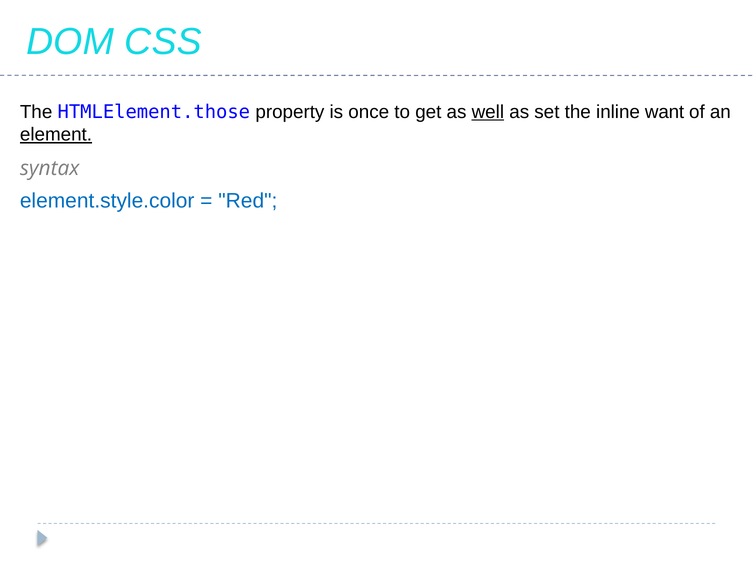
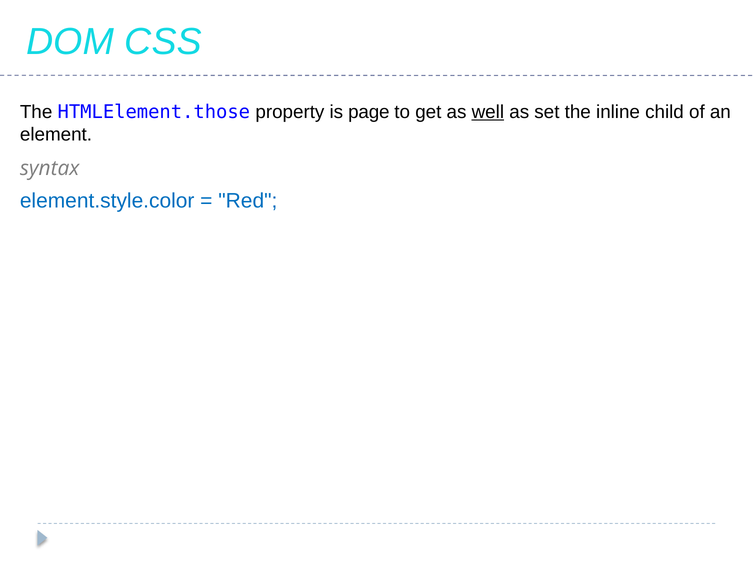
once: once -> page (369, 112)
want: want -> child (664, 112)
element underline: present -> none (56, 135)
